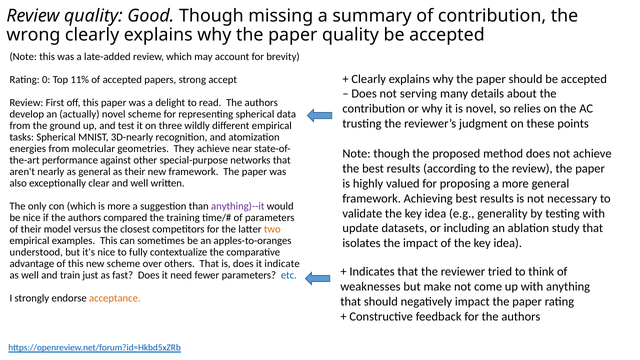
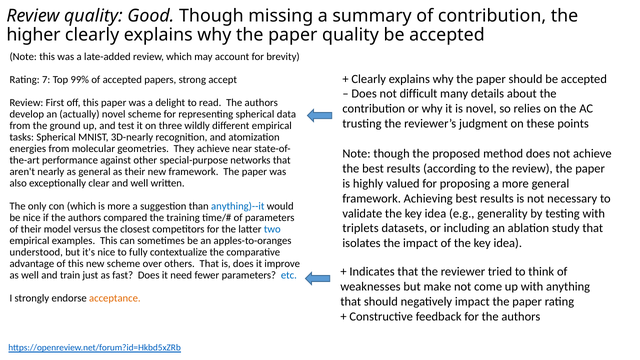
wrong: wrong -> higher (33, 35)
0: 0 -> 7 (46, 80)
11%: 11% -> 99% (80, 80)
serving: serving -> difficult (419, 94)
anything)--it colour: purple -> blue (238, 206)
update: update -> triplets (361, 228)
two colour: orange -> blue (272, 229)
indicate: indicate -> improve (282, 264)
